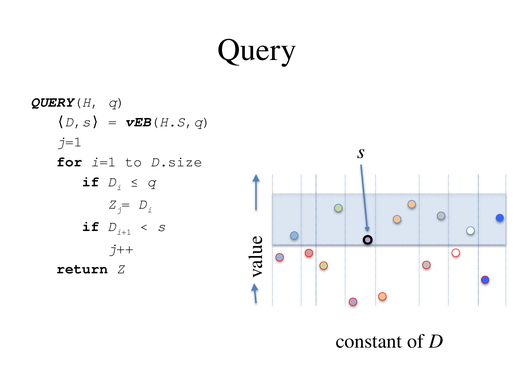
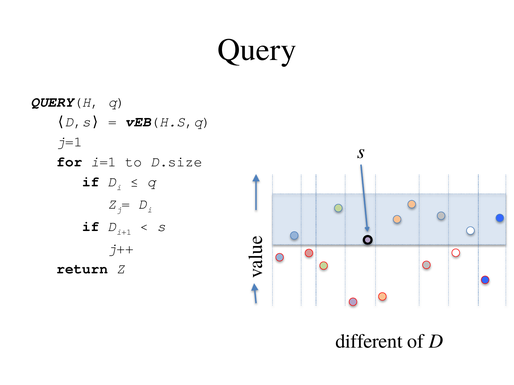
constant: constant -> different (369, 342)
